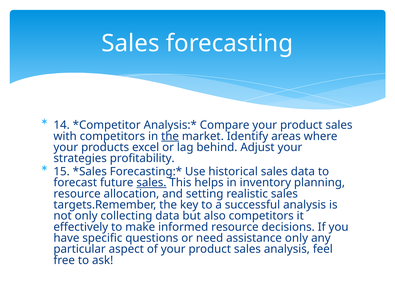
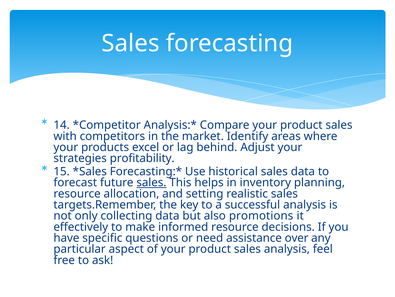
the underline: present -> none (170, 136)
also competitors: competitors -> promotions (261, 215)
assistance only: only -> over (297, 237)
